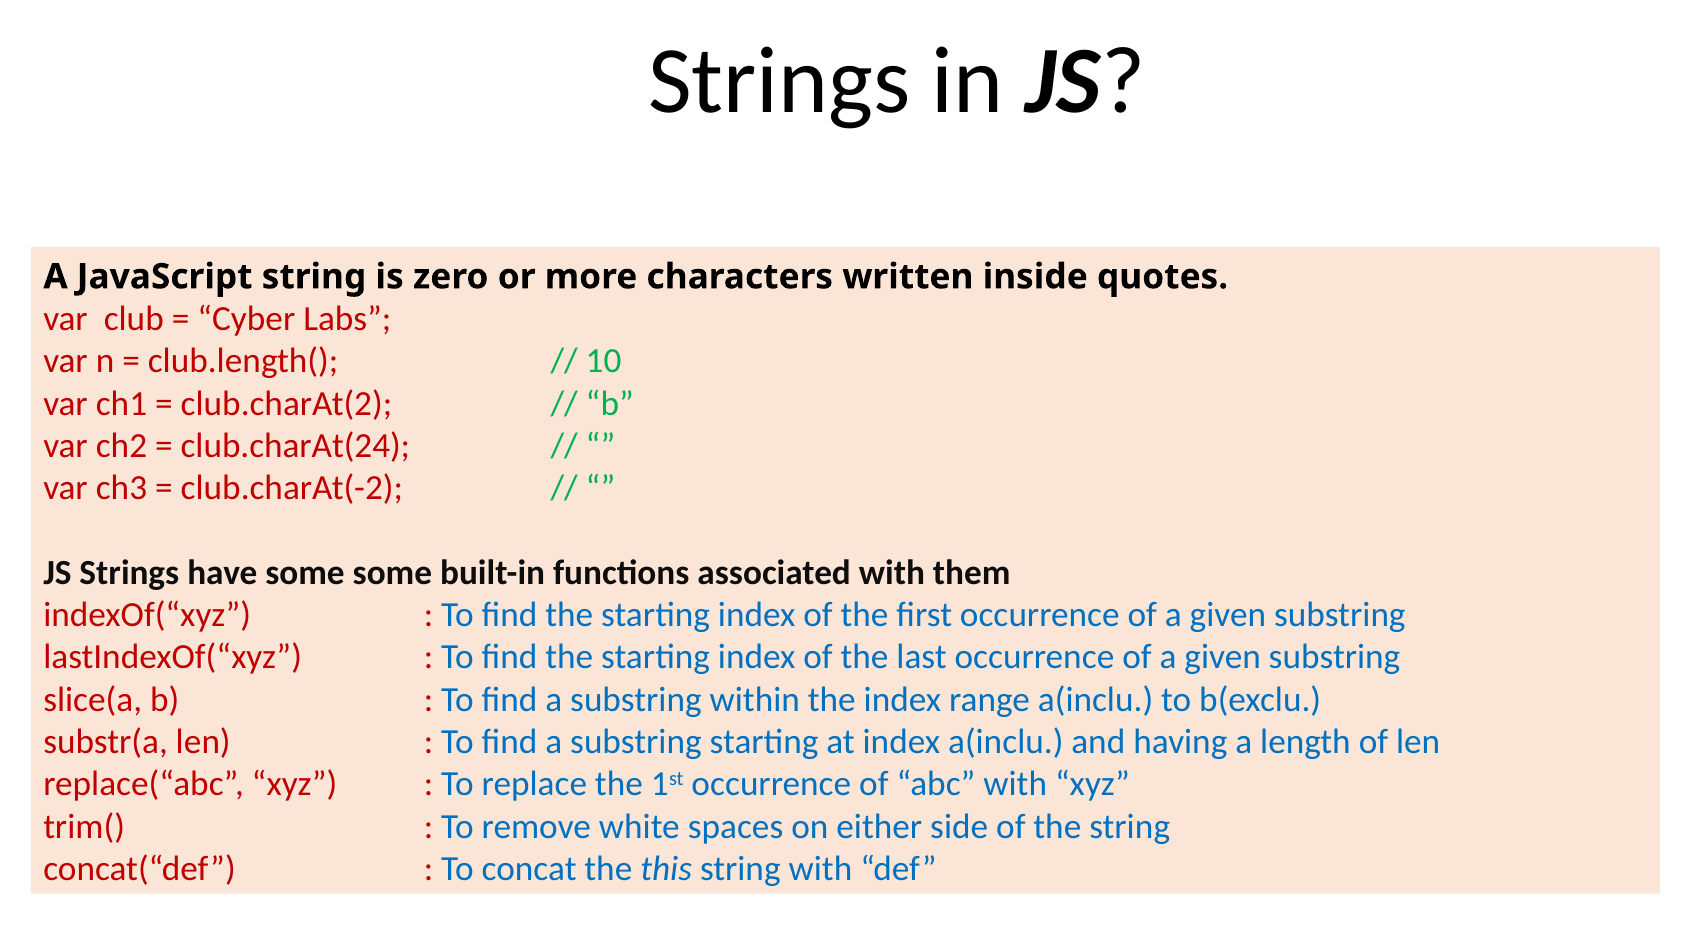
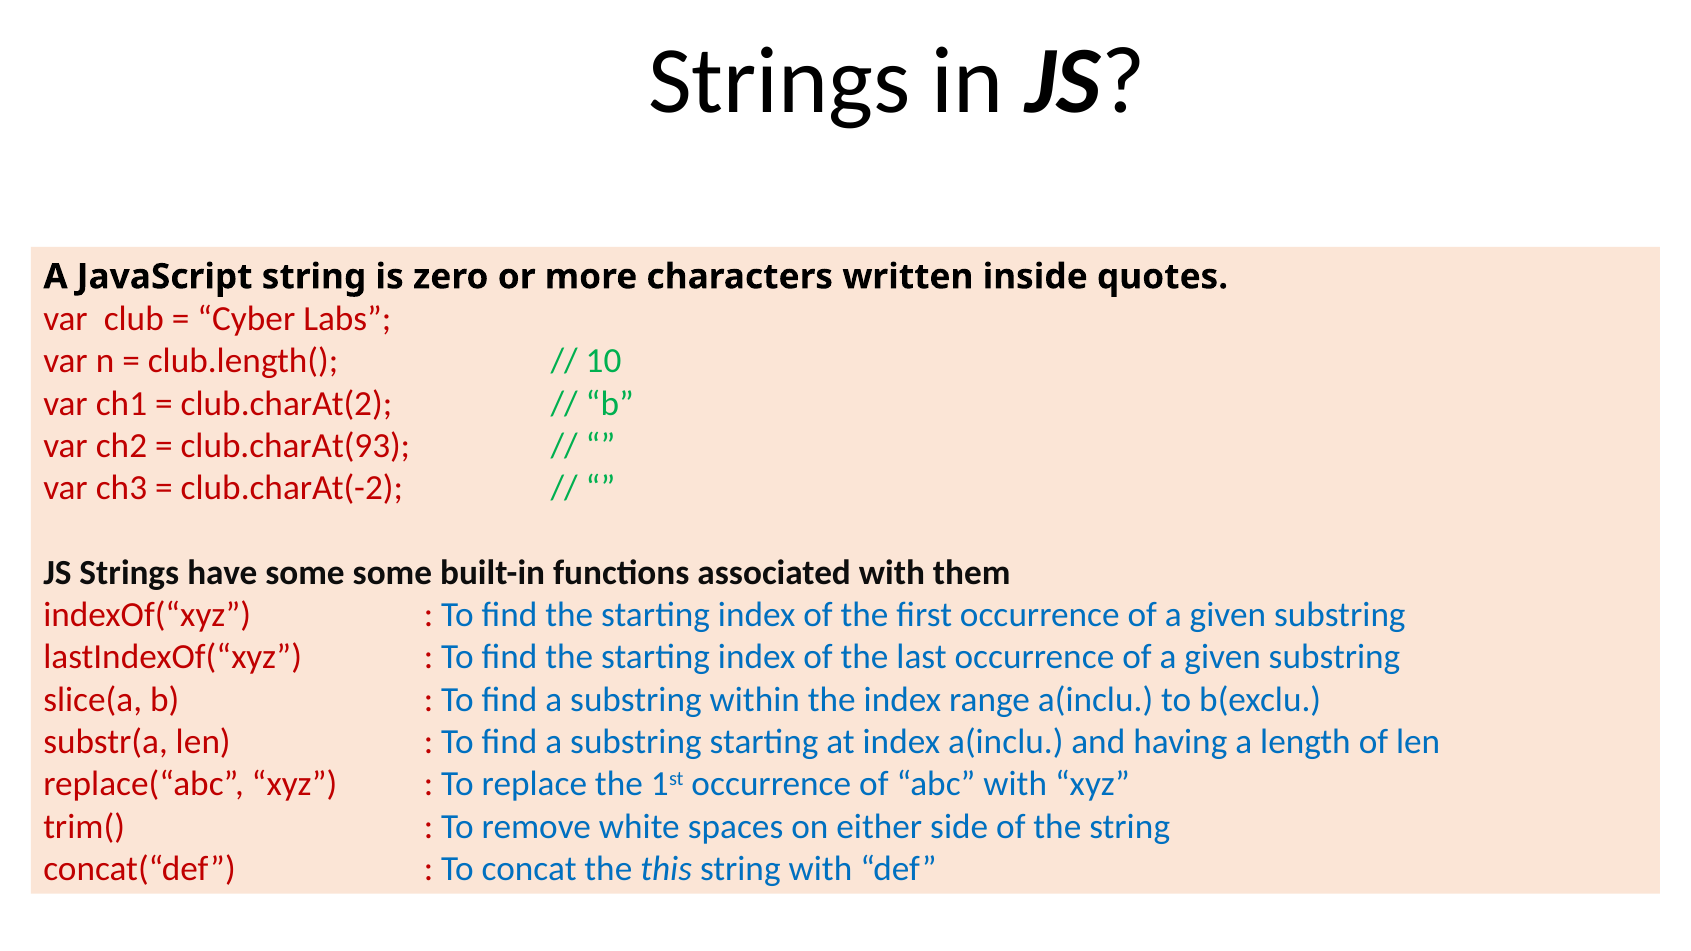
club.charAt(24: club.charAt(24 -> club.charAt(93 (295, 446)
